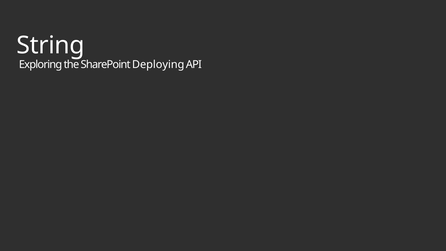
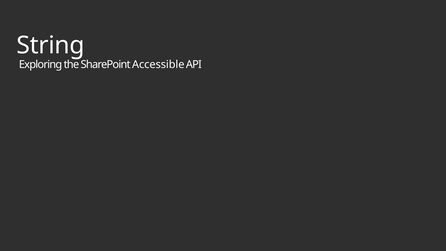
Deploying: Deploying -> Accessible (158, 65)
